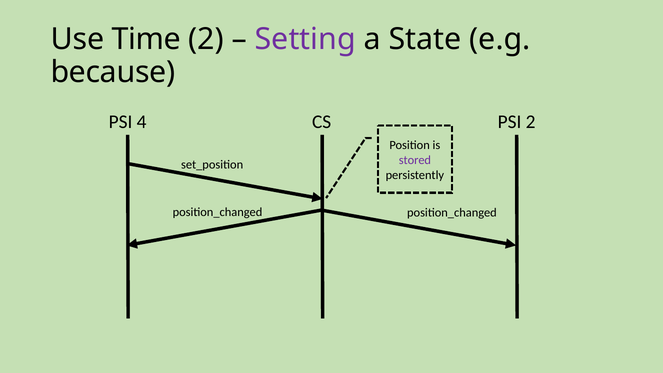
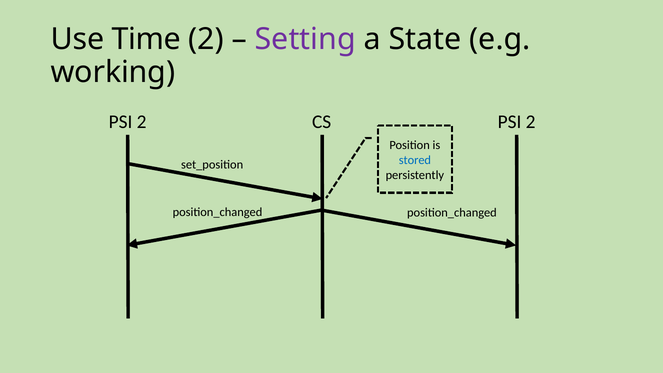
because: because -> working (113, 72)
4: 4 -> 2 (142, 122)
stored colour: purple -> blue (415, 160)
